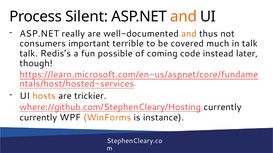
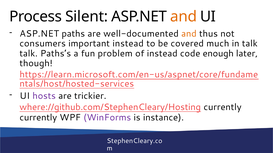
really: really -> paths (73, 34)
important terrible: terrible -> instead (128, 44)
Redis’s: Redis’s -> Paths’s (56, 54)
possible: possible -> problem (115, 54)
of coming: coming -> instead (162, 54)
instead: instead -> enough (218, 54)
hosts colour: orange -> purple (44, 96)
WinForms colour: orange -> purple (107, 118)
